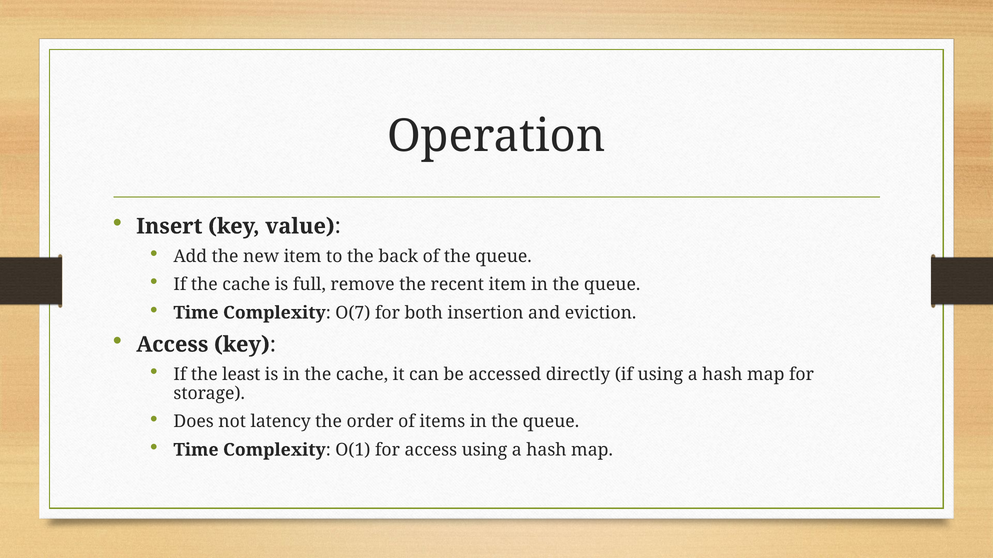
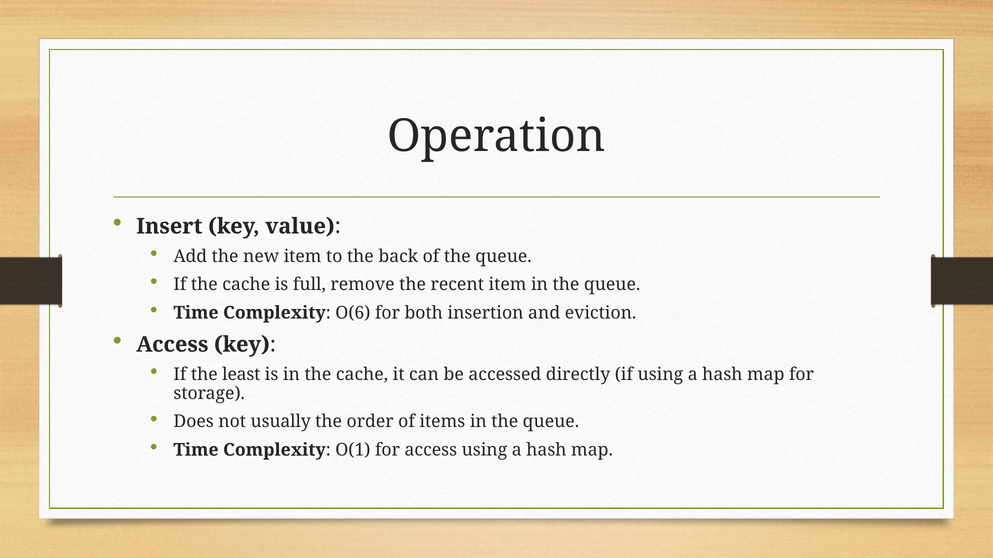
O(7: O(7 -> O(6 (353, 313)
latency: latency -> usually (281, 422)
